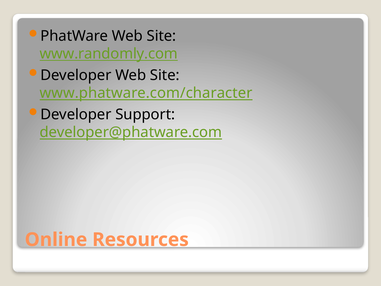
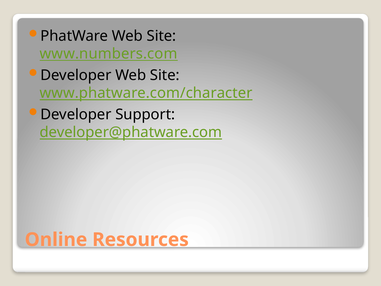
www.randomly.com: www.randomly.com -> www.numbers.com (109, 54)
